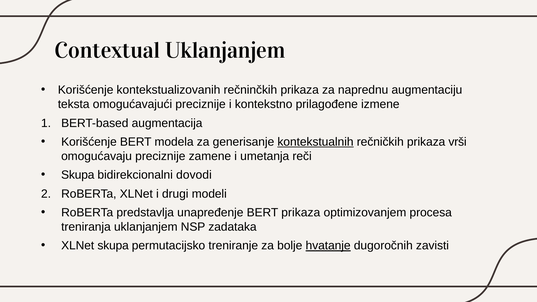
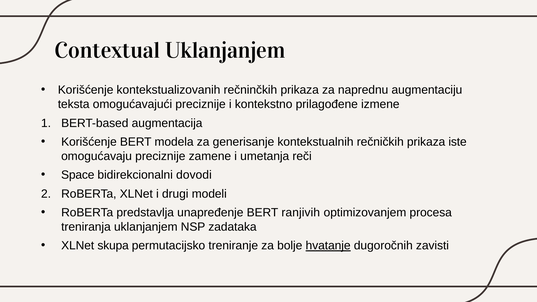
kontekstualnih underline: present -> none (315, 142)
vrši: vrši -> iste (458, 142)
Skupa: Skupa -> Space (78, 175)
BERT prikaza: prikaza -> ranjivih (301, 213)
